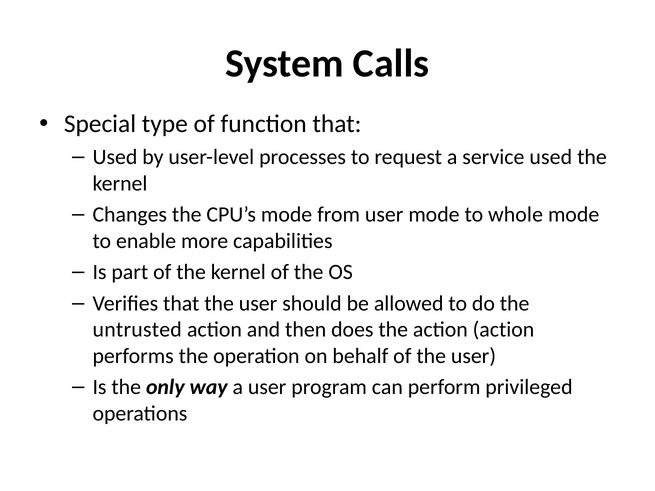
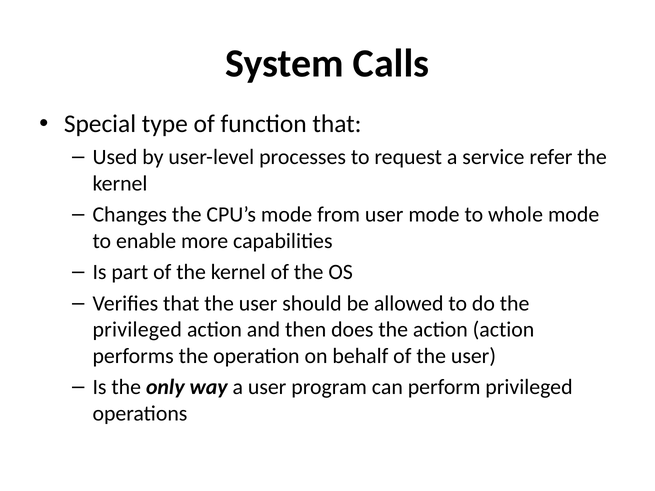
service used: used -> refer (551, 157)
untrusted: untrusted -> privileged (137, 330)
